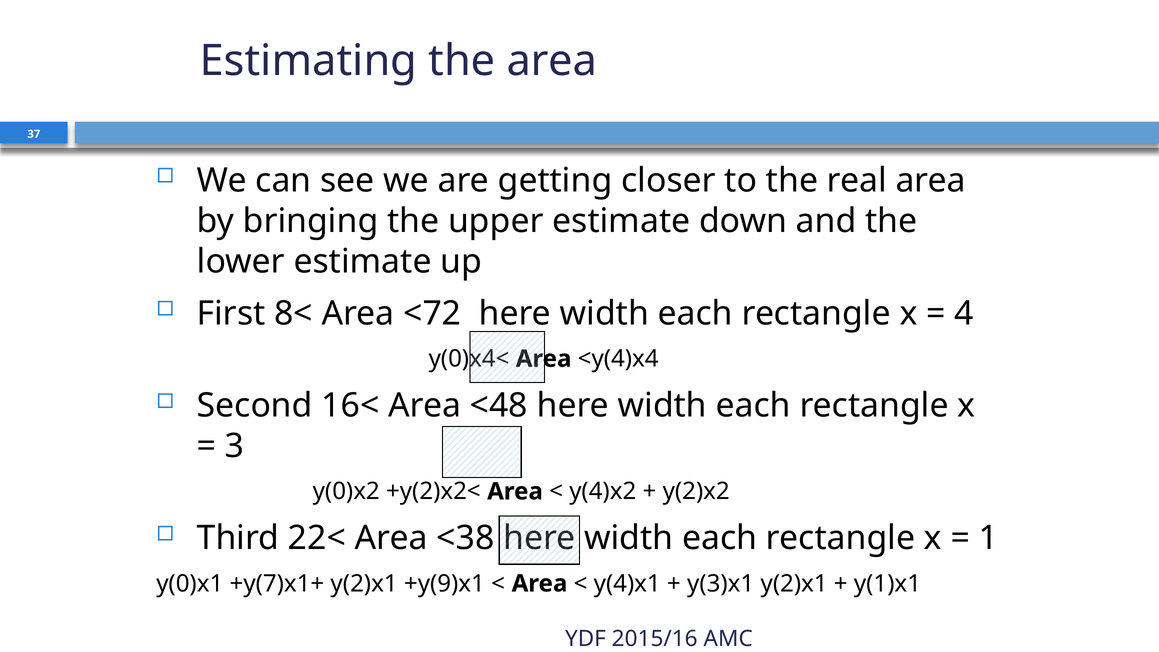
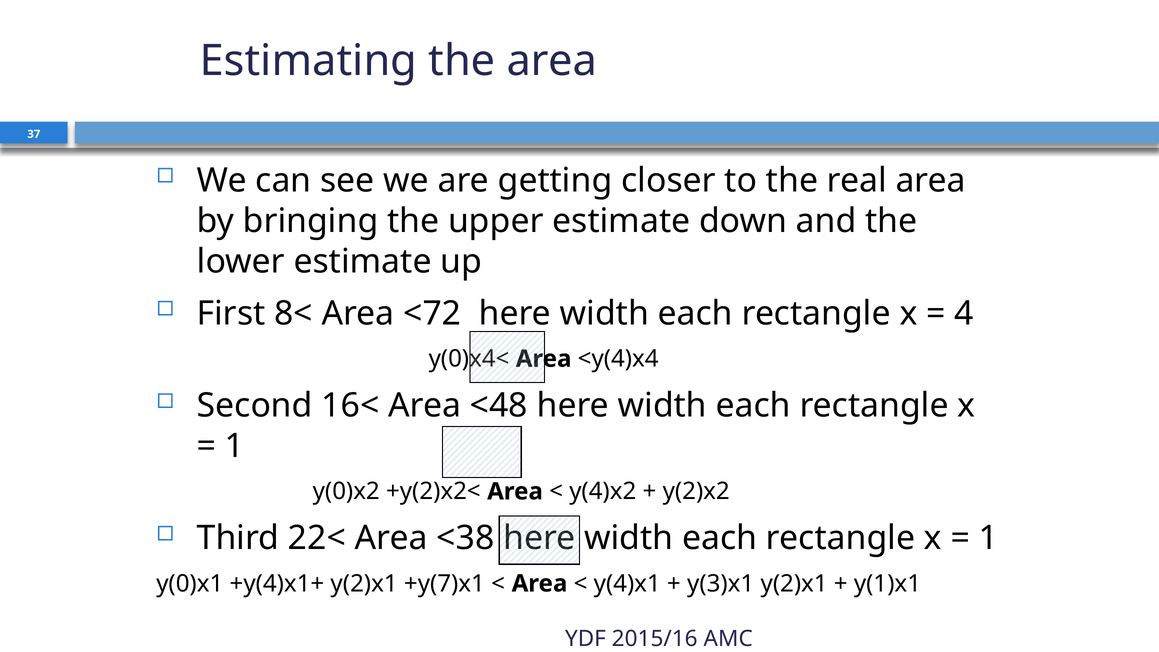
3: 3 -> 1 (235, 446)
+y(7)x1+: +y(7)x1+ -> +y(4)x1+ (277, 584)
+y(9)x1: +y(9)x1 -> +y(7)x1 (444, 584)
